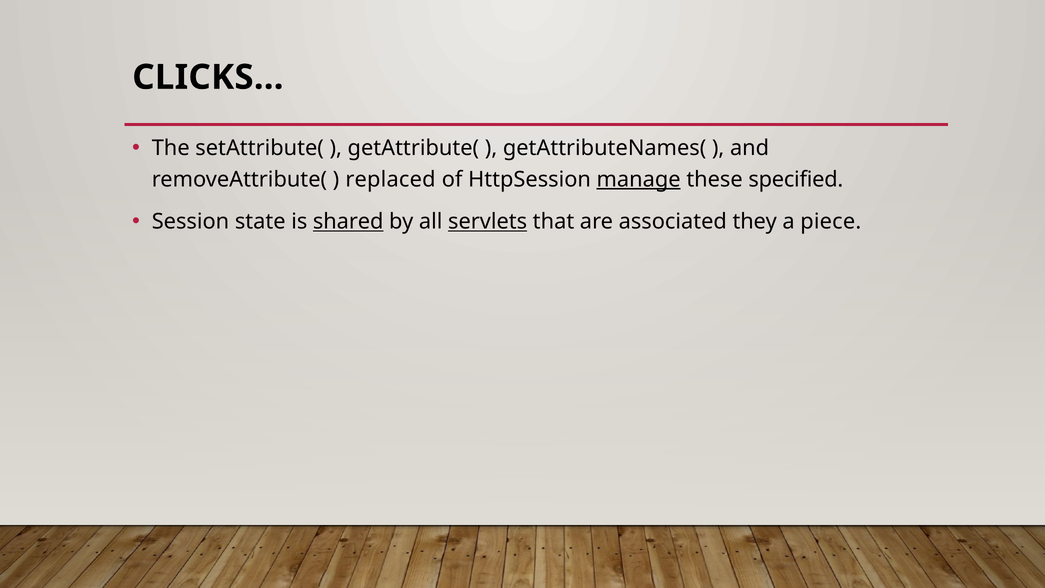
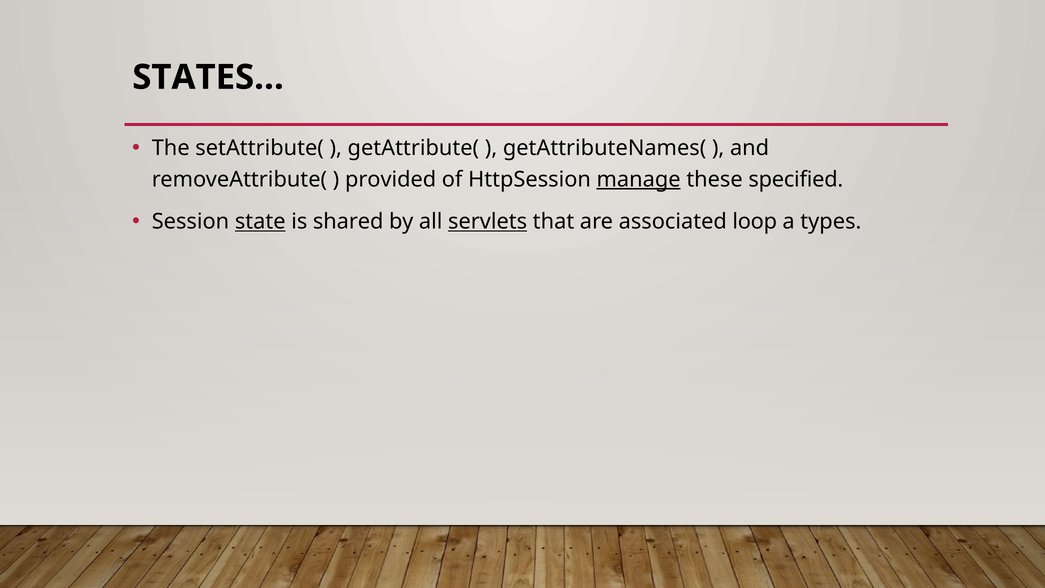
CLICKS…: CLICKS… -> STATES… (208, 77)
replaced: replaced -> provided (391, 179)
state underline: none -> present (260, 222)
shared underline: present -> none (348, 222)
they: they -> loop (755, 222)
piece: piece -> types (831, 222)
